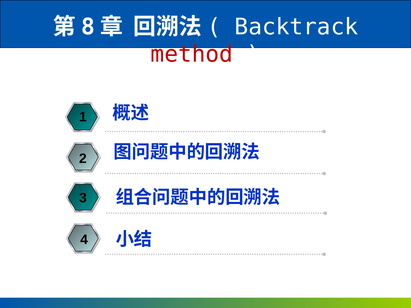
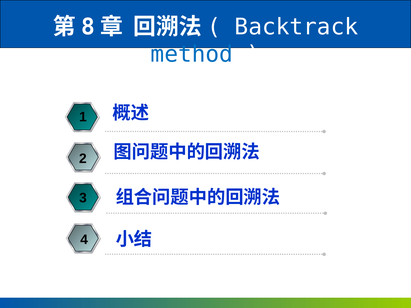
method colour: red -> blue (192, 54)
